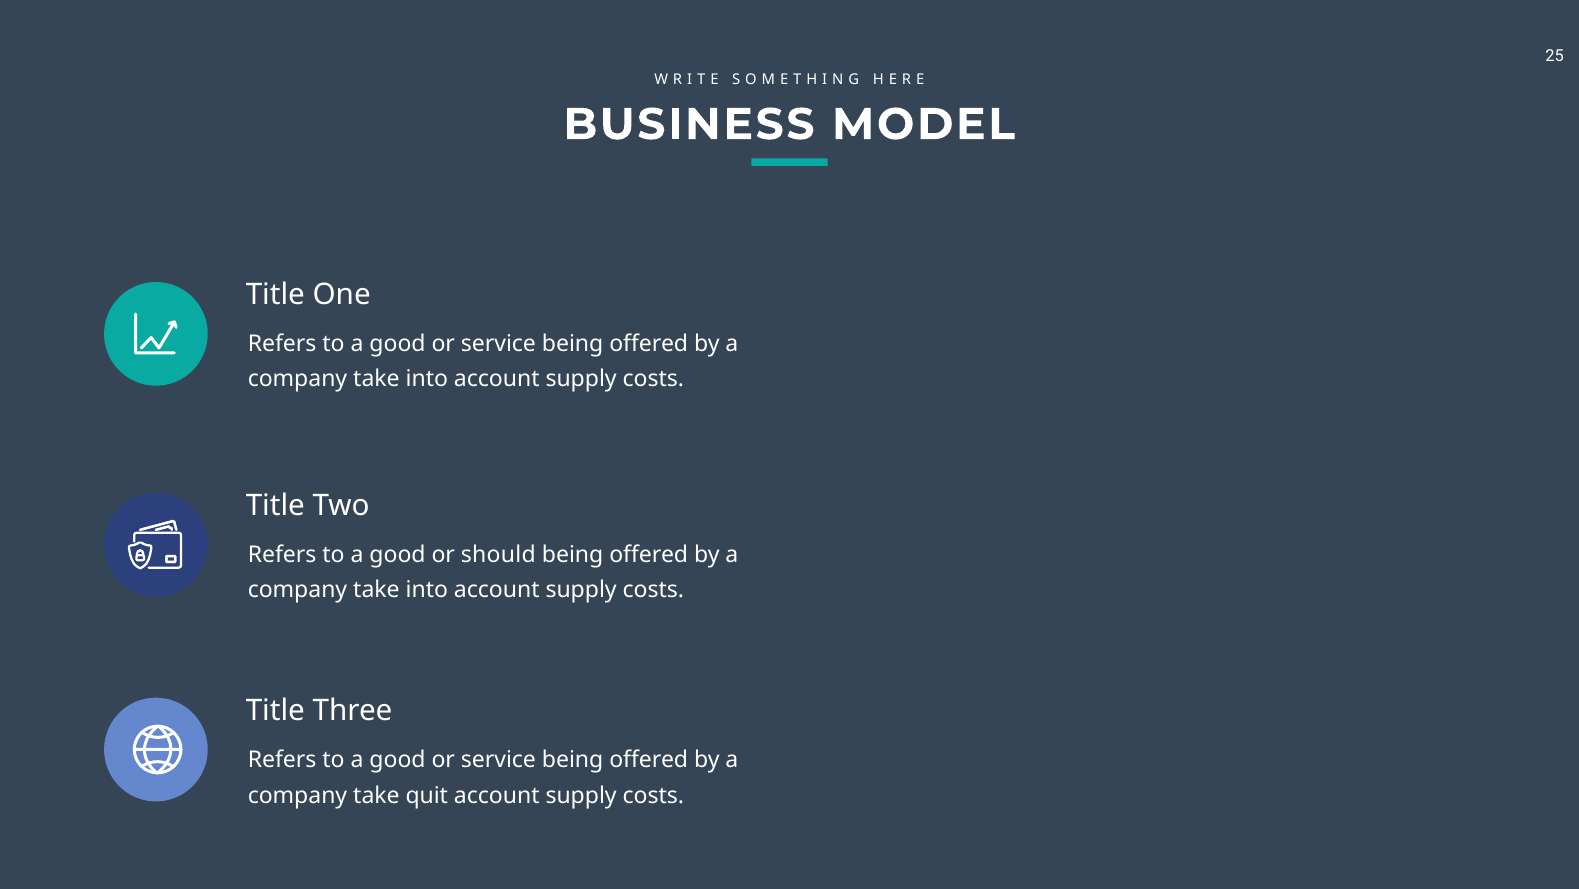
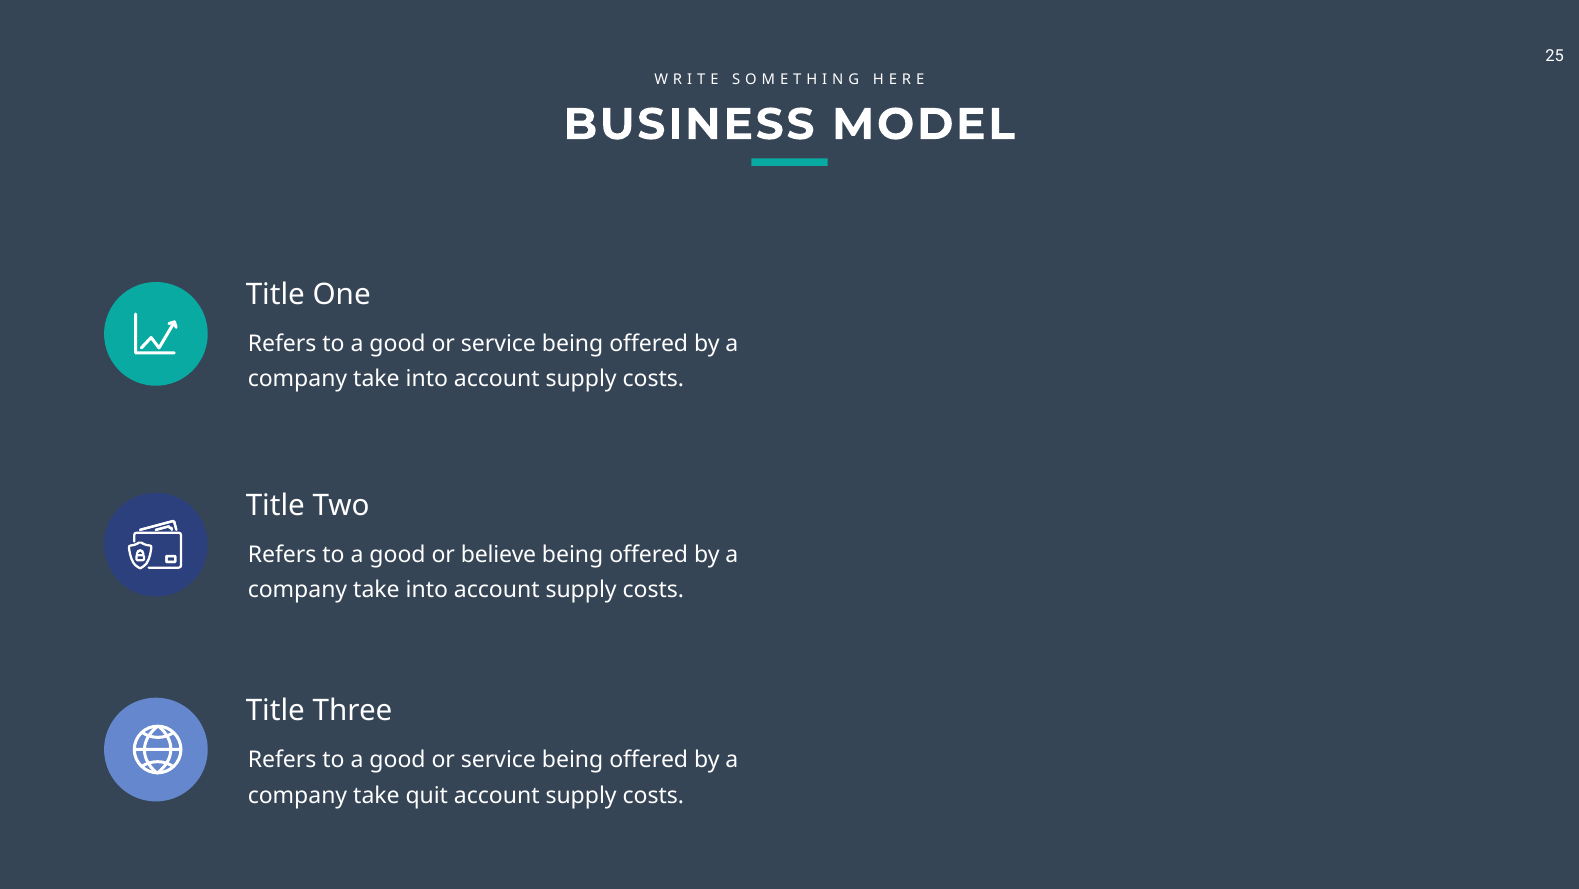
should: should -> believe (499, 555)
